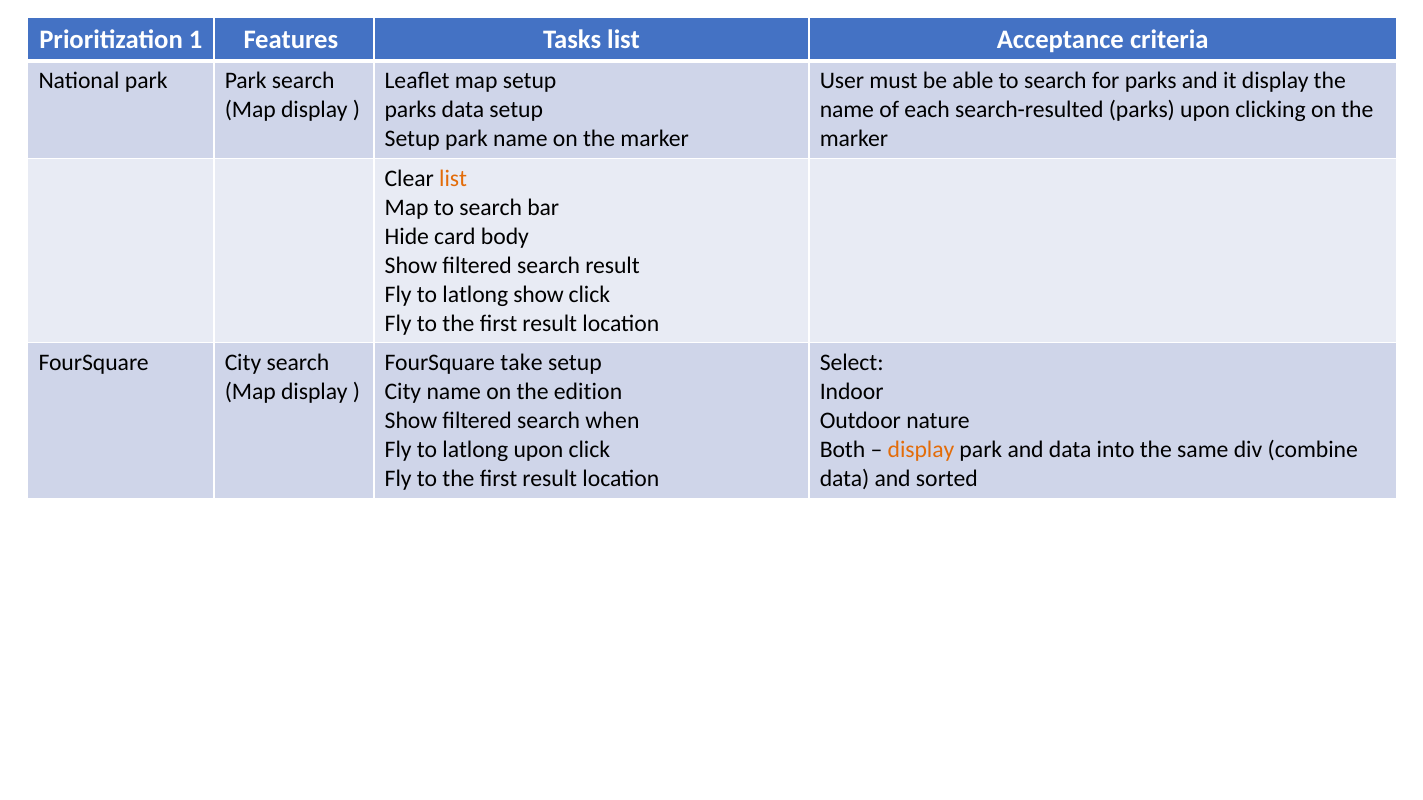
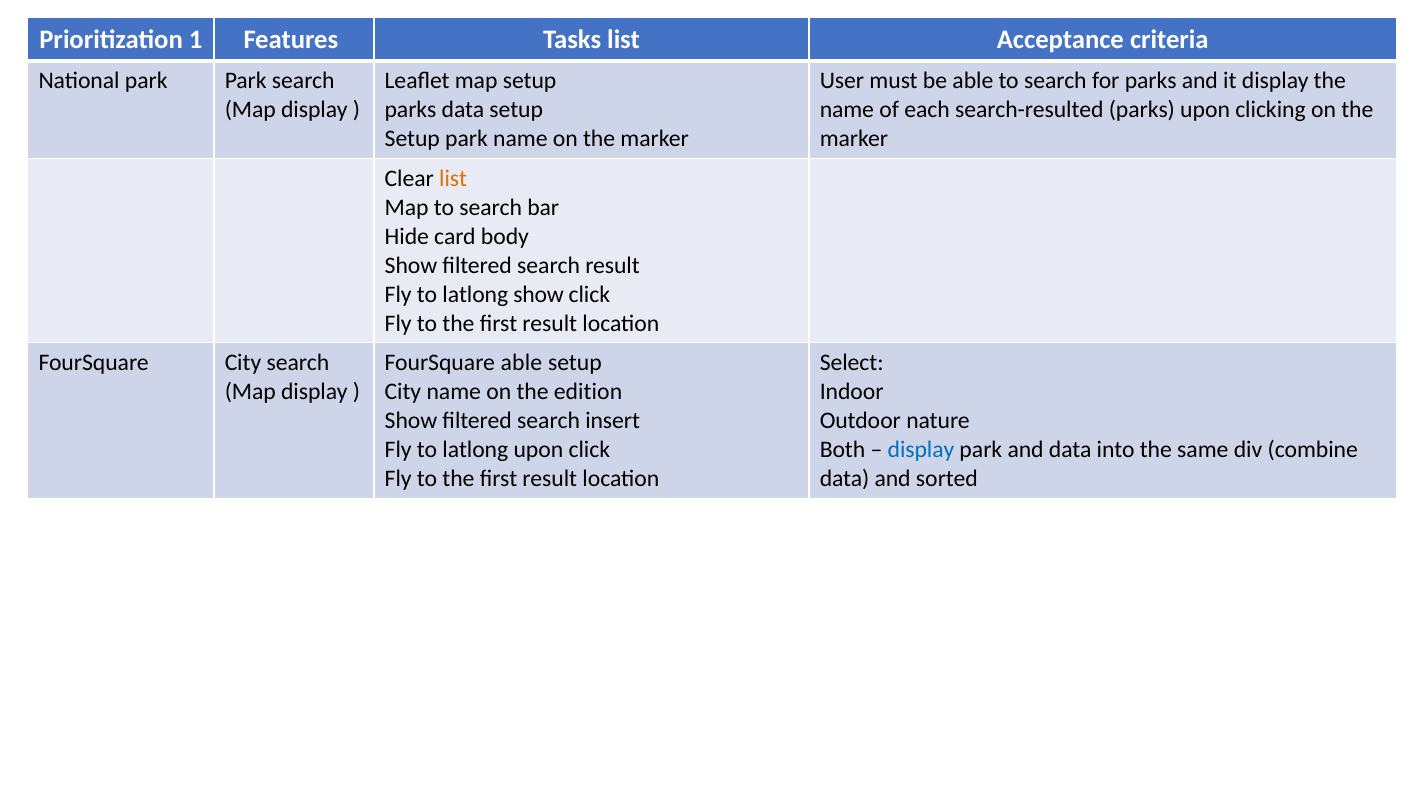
FourSquare take: take -> able (521, 363)
when: when -> insert (613, 421)
display colour: orange -> blue (921, 450)
